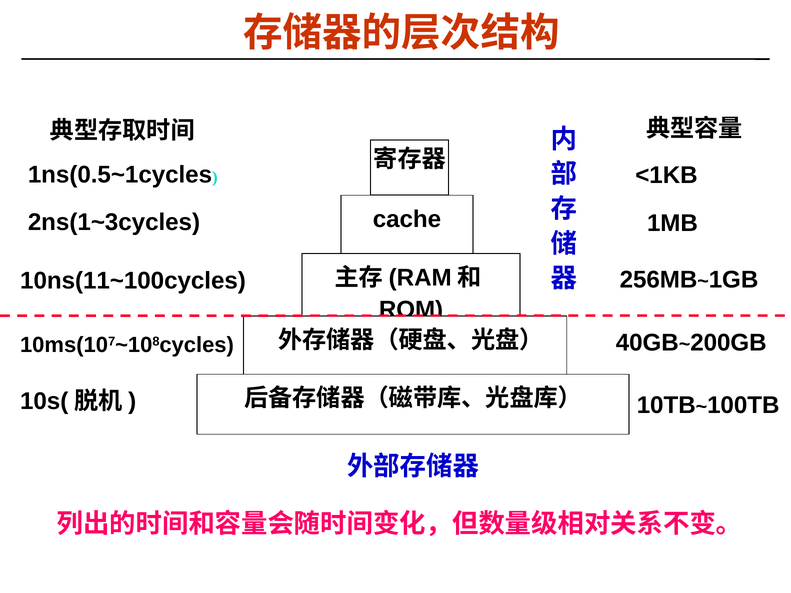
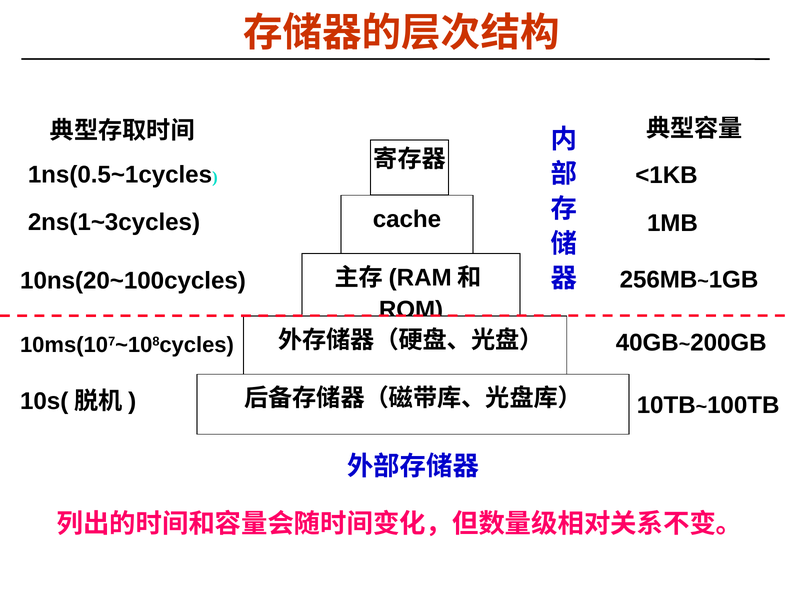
10ns(11~100cycles: 10ns(11~100cycles -> 10ns(20~100cycles (133, 281)
